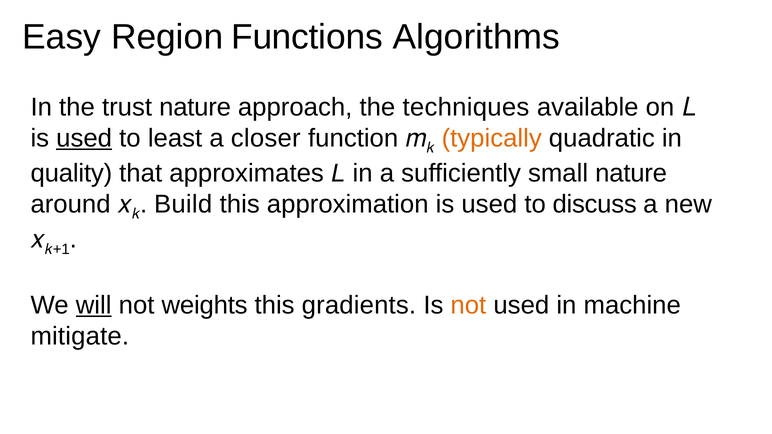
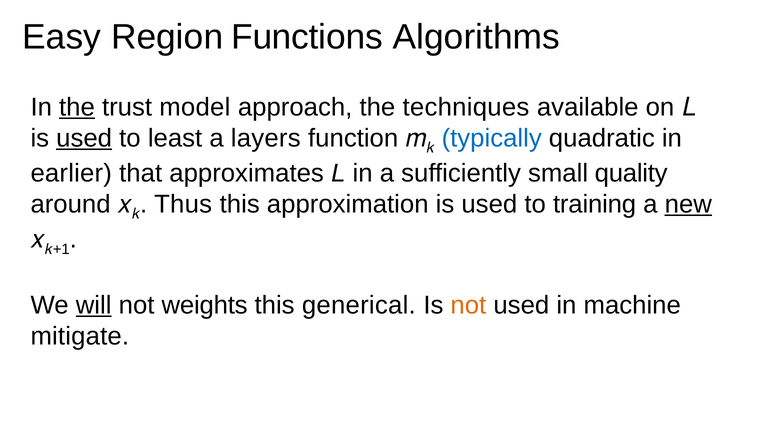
the underline: none -> present (77, 107)
trust nature: nature -> model (195, 107)
closer: closer -> layers (266, 138)
typically colour: orange -> blue (492, 138)
quality: quality -> earlier (71, 173)
small nature: nature -> quality (631, 173)
Build: Build -> Thus (183, 204)
discuss: discuss -> training (595, 204)
new underline: none -> present (688, 204)
gradients: gradients -> generical (359, 305)
